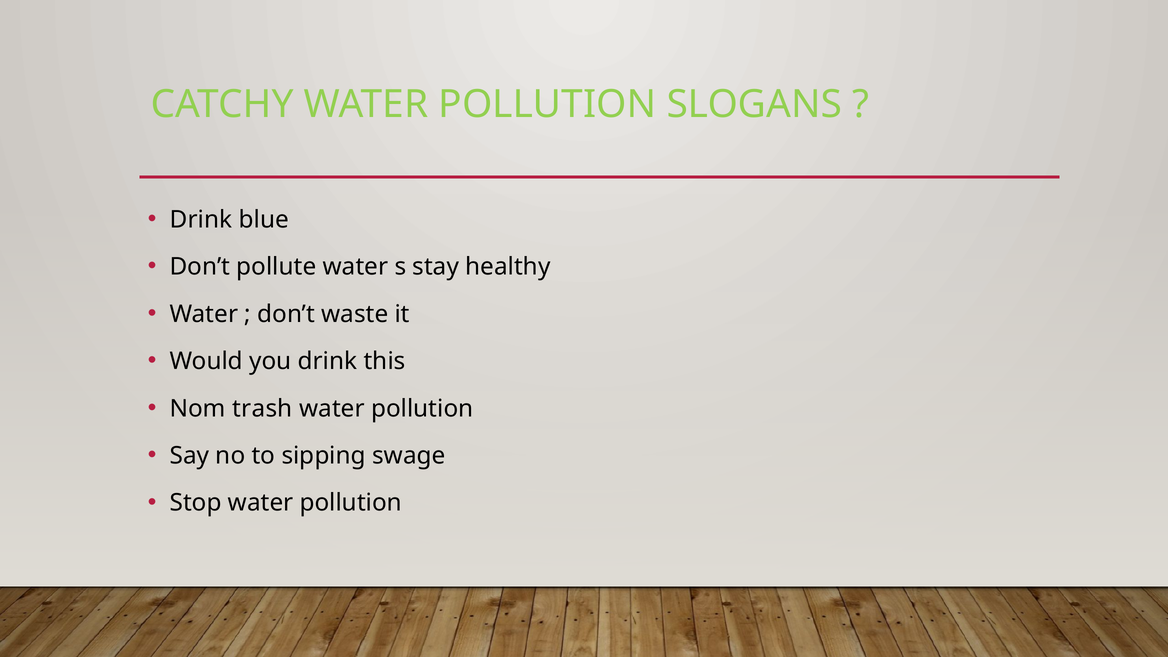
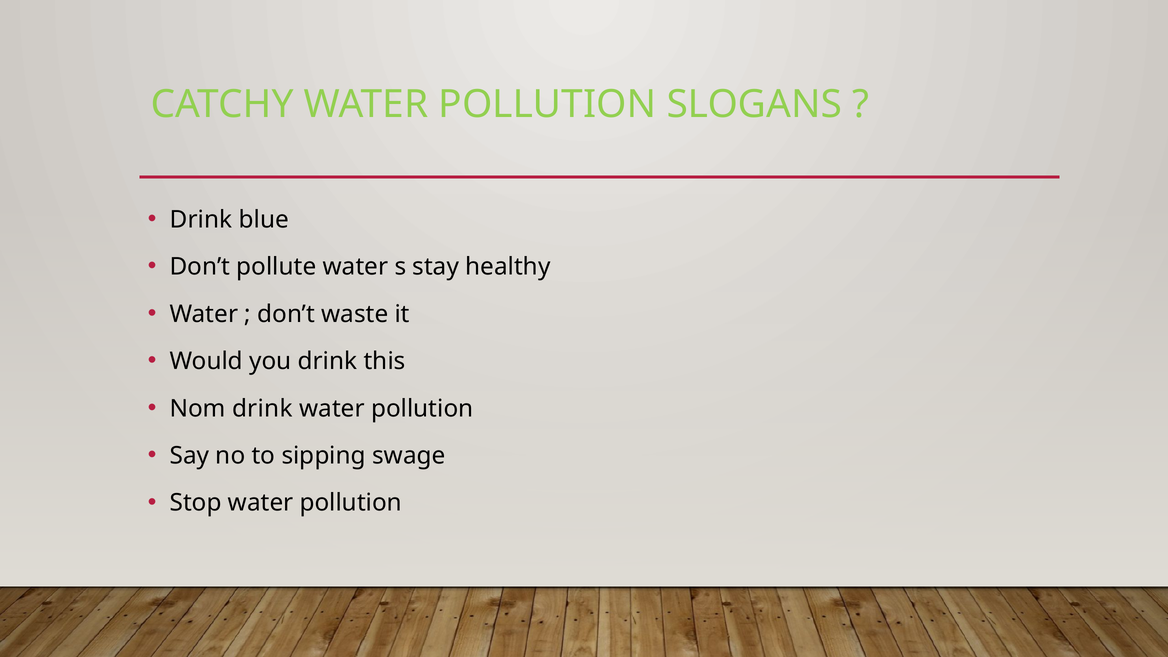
Nom trash: trash -> drink (262, 408)
